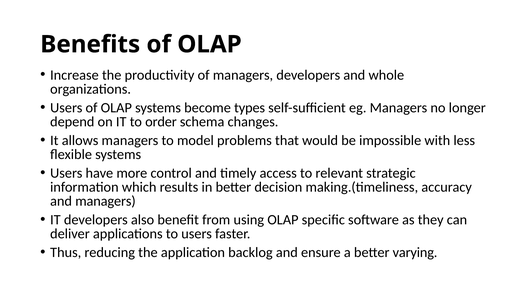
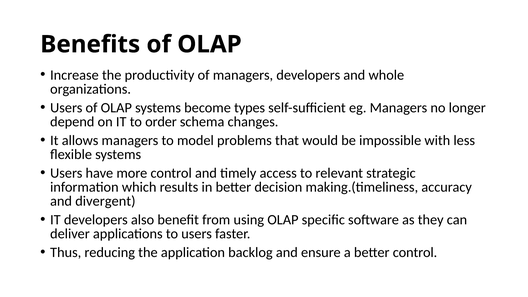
and managers: managers -> divergent (105, 201)
better varying: varying -> control (415, 253)
